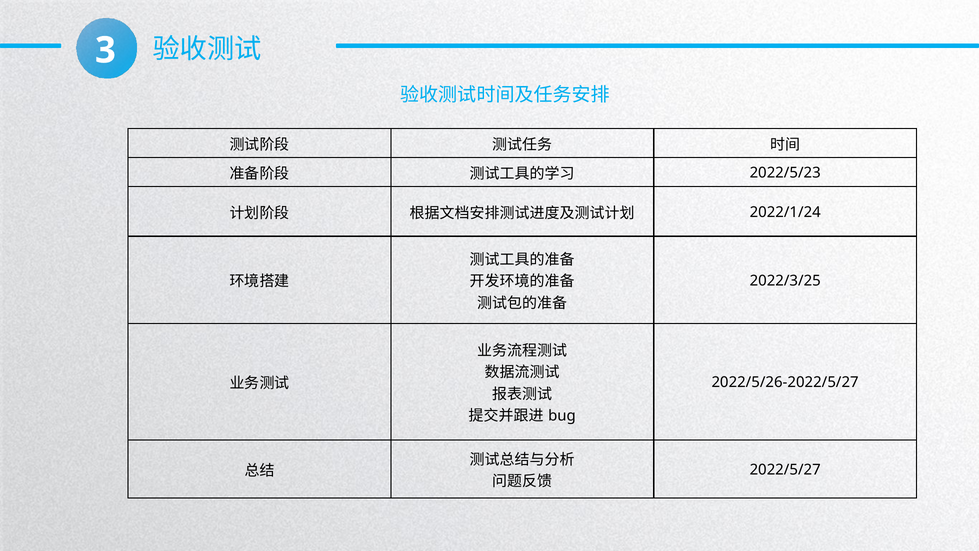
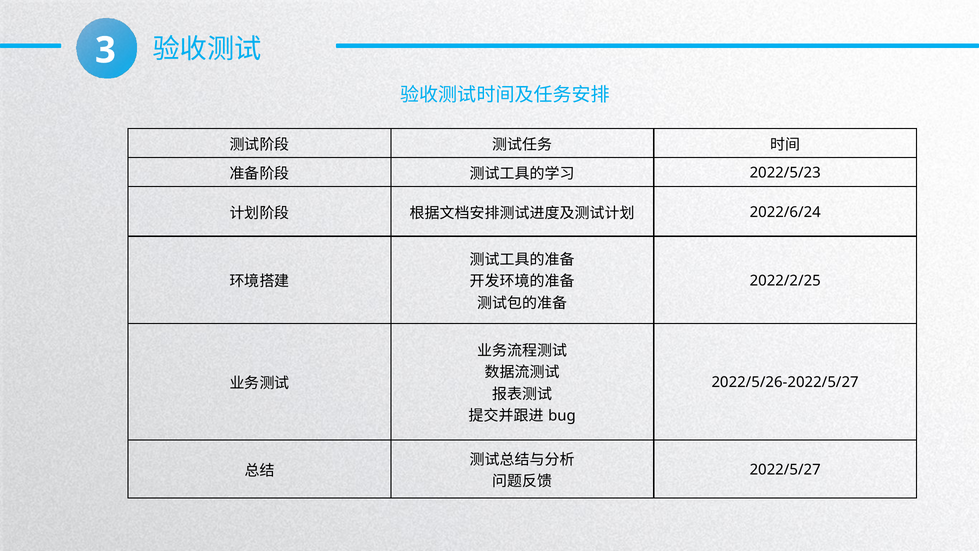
2022/1/24: 2022/1/24 -> 2022/6/24 (785, 212)
2022/3/25: 2022/3/25 -> 2022/2/25 (785, 281)
